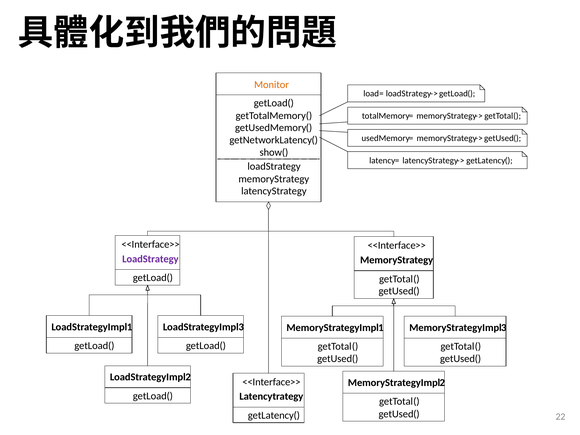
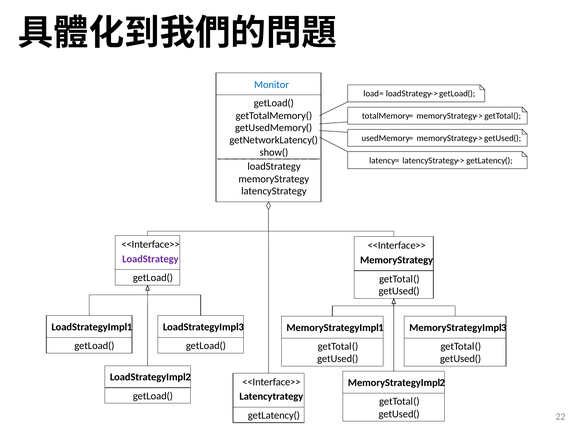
Monitor colour: orange -> blue (272, 85)
